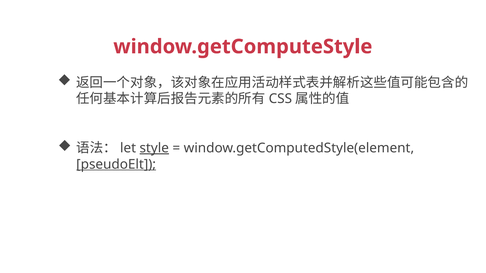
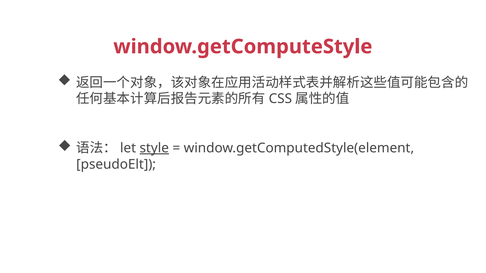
pseudoElt underline: present -> none (116, 164)
